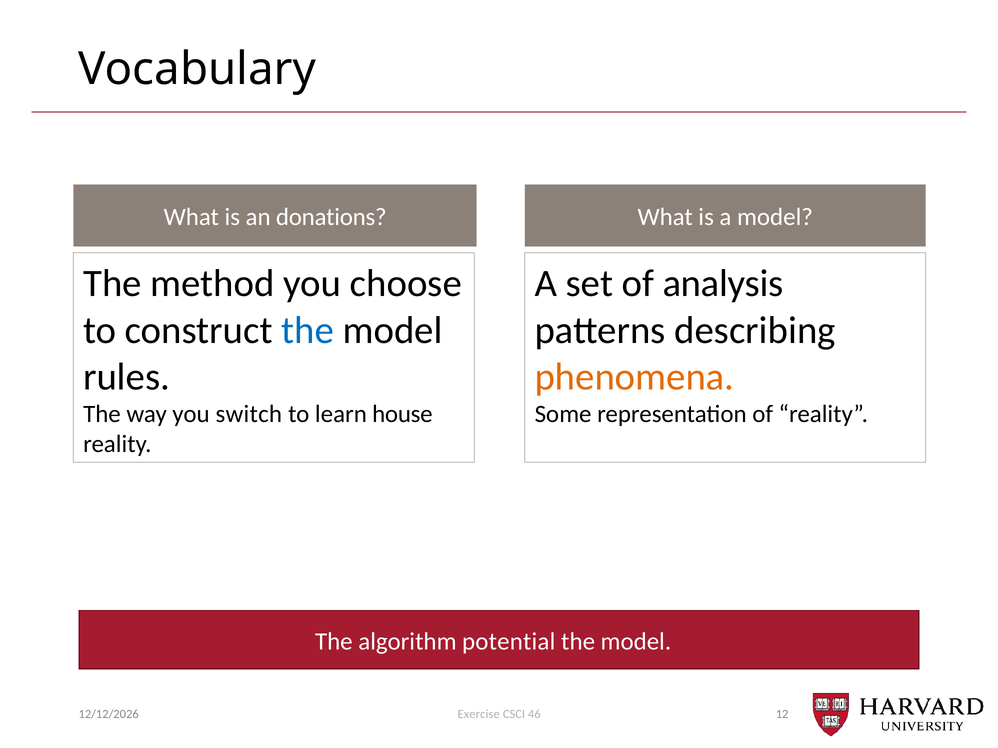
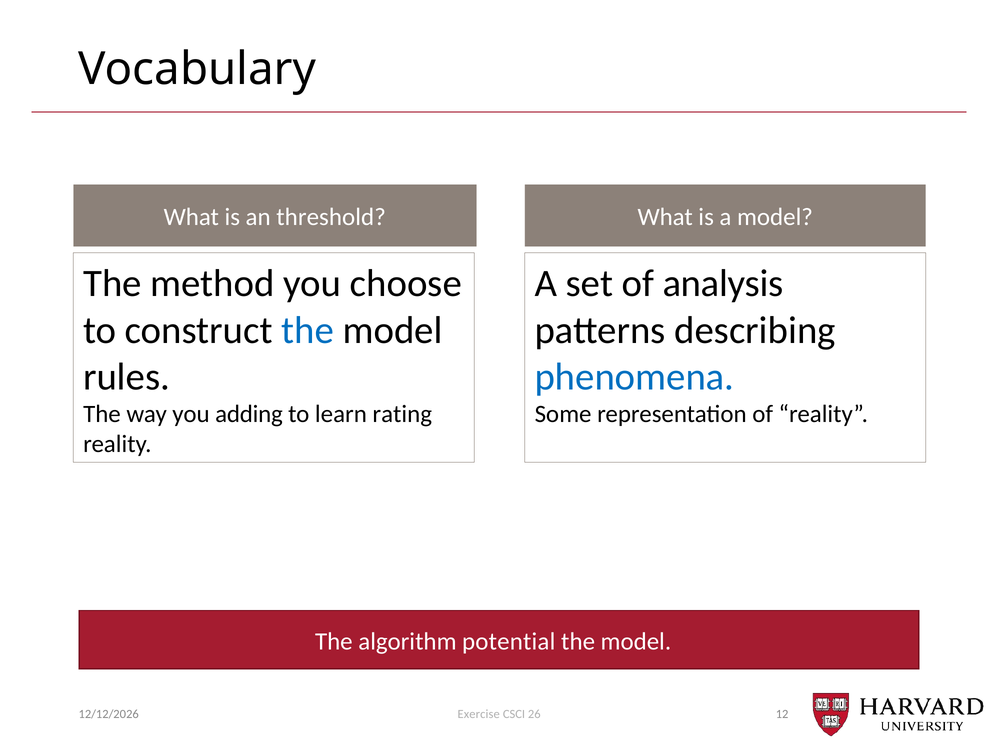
donations: donations -> threshold (331, 217)
phenomena colour: orange -> blue (634, 377)
switch: switch -> adding (249, 414)
house: house -> rating (402, 414)
46: 46 -> 26 (534, 715)
